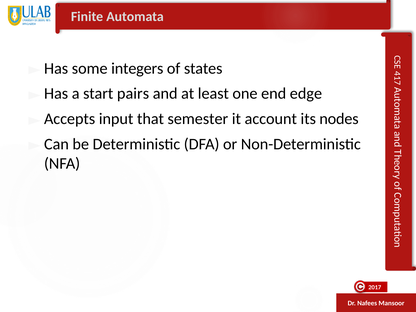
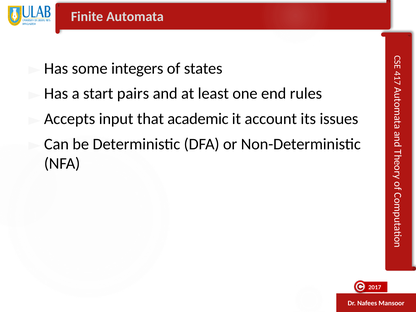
edge: edge -> rules (306, 94)
semester: semester -> academic (198, 119)
nodes: nodes -> issues (339, 119)
